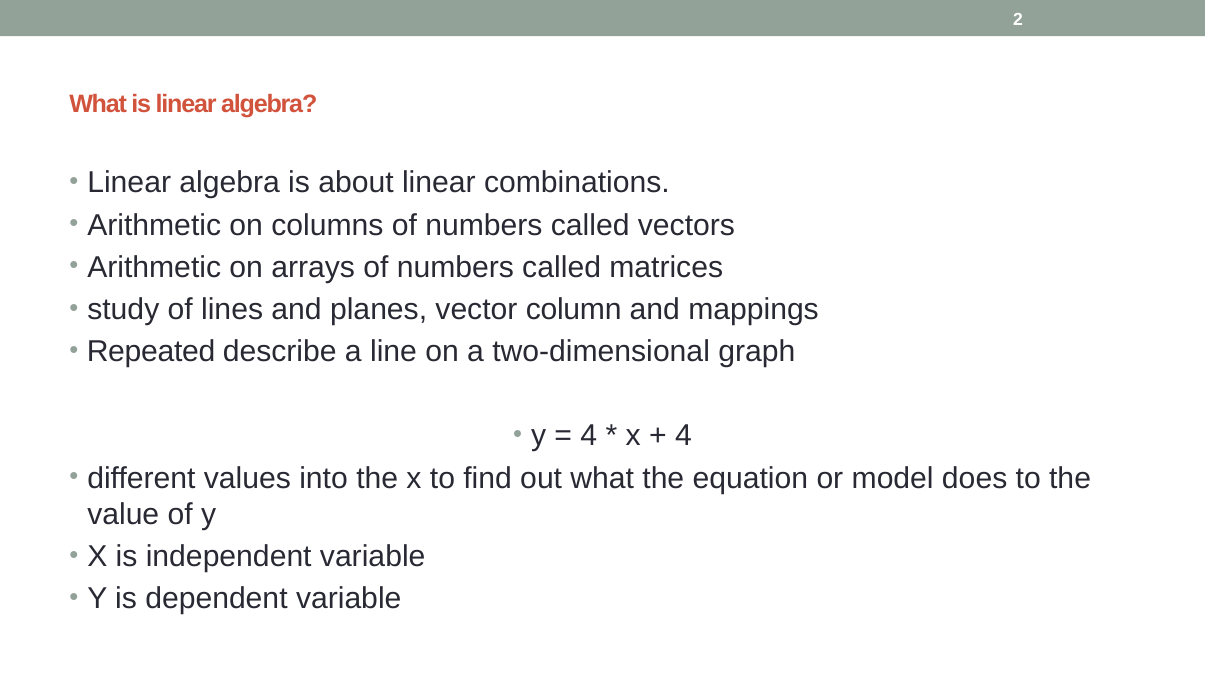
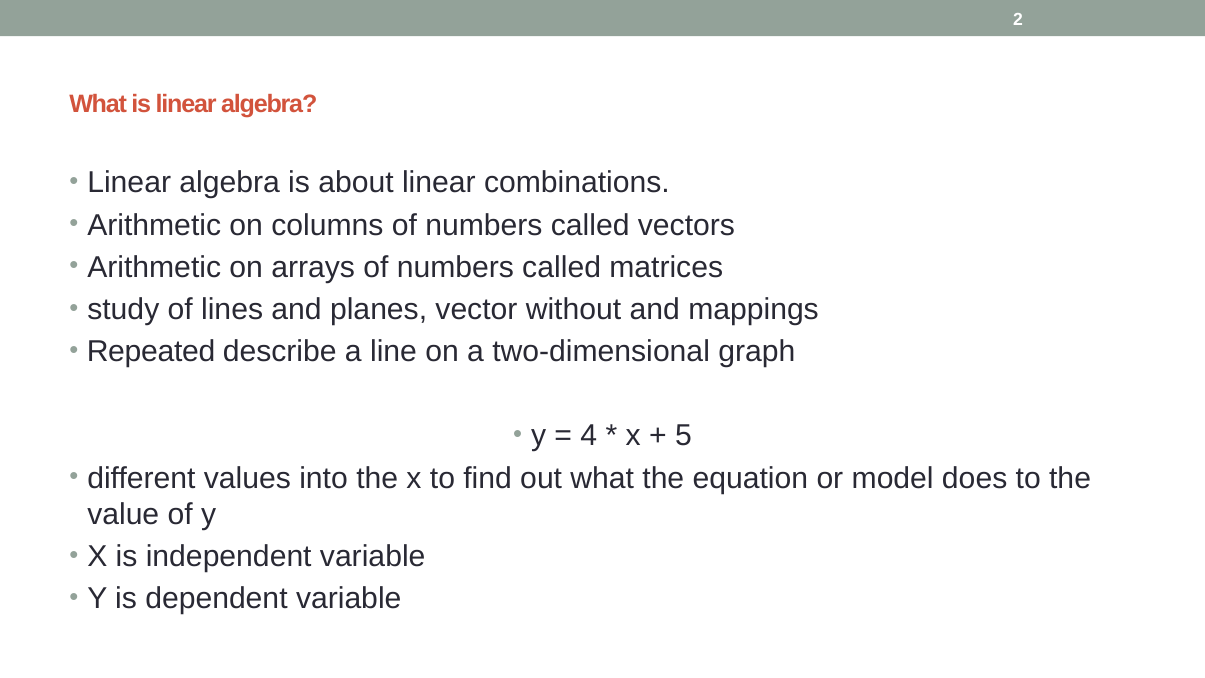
column: column -> without (574, 309)
4: 4 -> 5 (683, 436)
